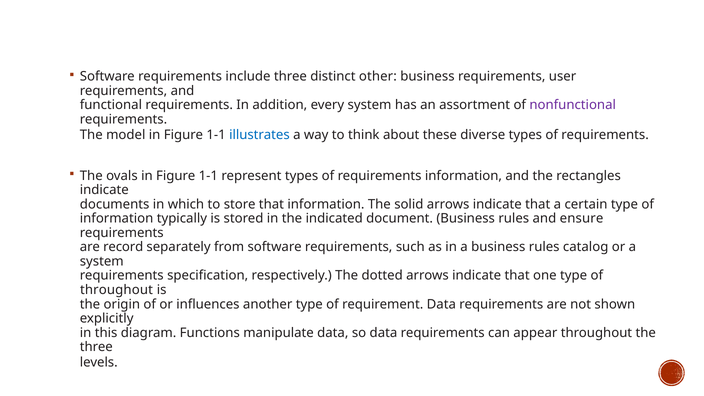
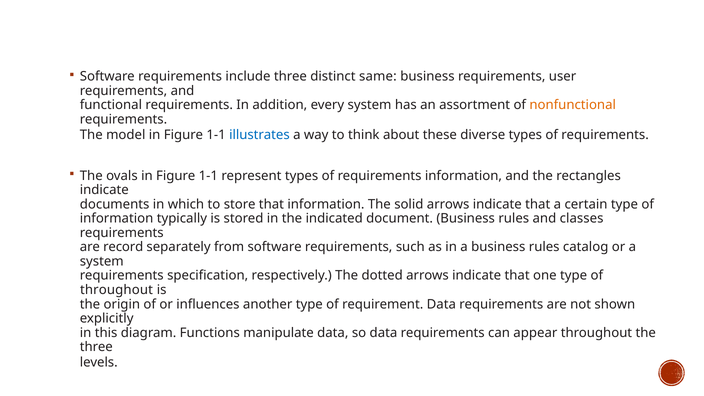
other: other -> same (378, 77)
nonfunctional colour: purple -> orange (573, 105)
ensure: ensure -> classes (582, 219)
